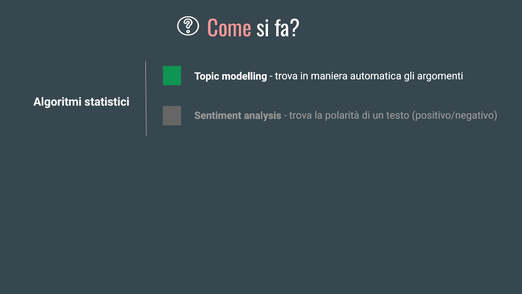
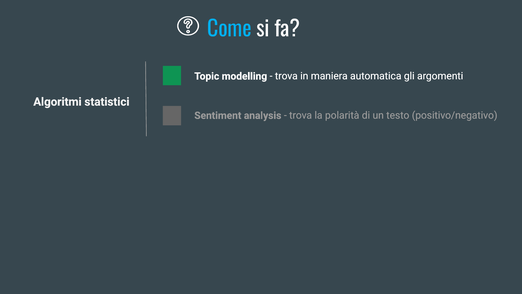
Come colour: pink -> light blue (229, 29)
